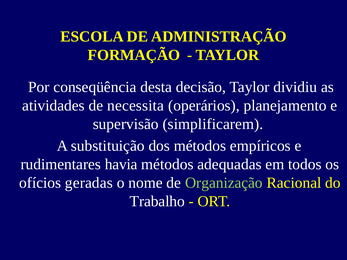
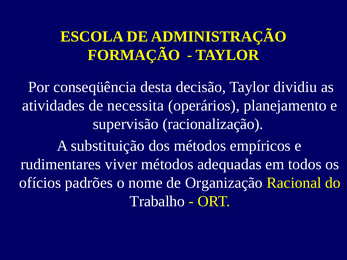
simplificarem: simplificarem -> racionalização (213, 124)
havia: havia -> viver (121, 164)
geradas: geradas -> padrões (89, 183)
Organização colour: light green -> white (224, 183)
